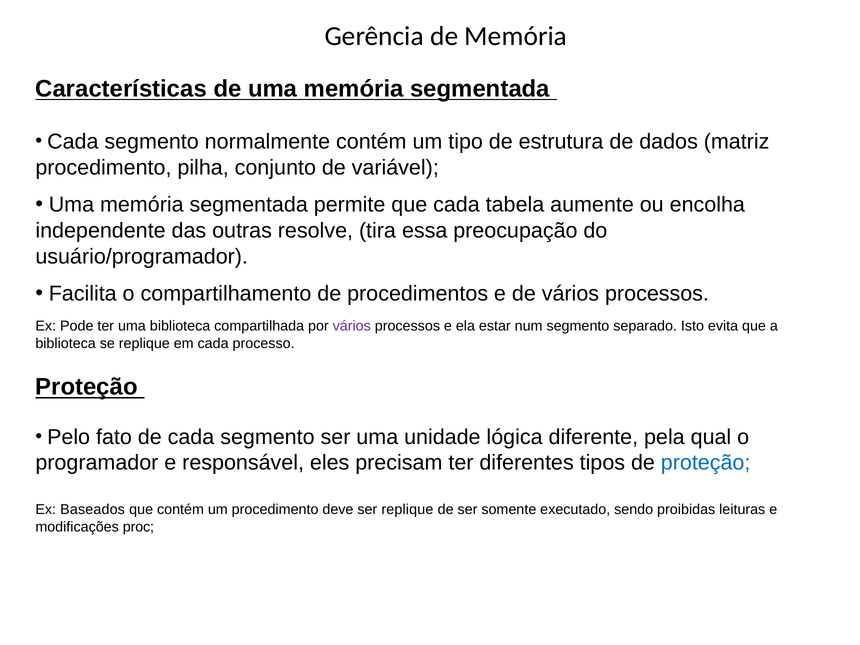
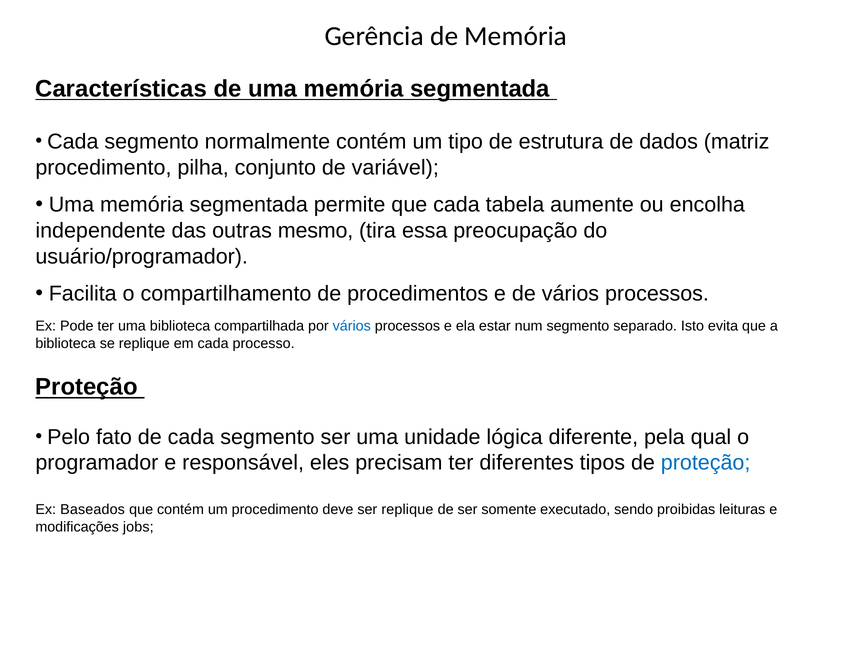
resolve: resolve -> mesmo (316, 231)
vários colour: purple -> blue (352, 326)
proc: proc -> jobs (138, 527)
